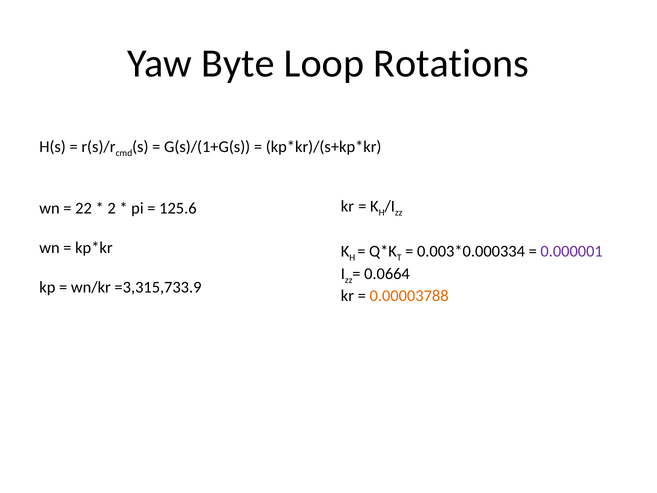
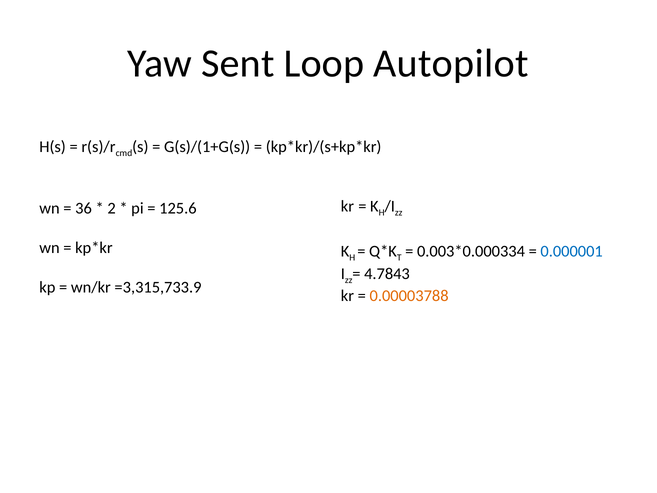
Byte: Byte -> Sent (238, 64)
Rotations: Rotations -> Autopilot (451, 64)
22: 22 -> 36 (84, 208)
0.000001 colour: purple -> blue (572, 251)
0.0664: 0.0664 -> 4.7843 (387, 274)
